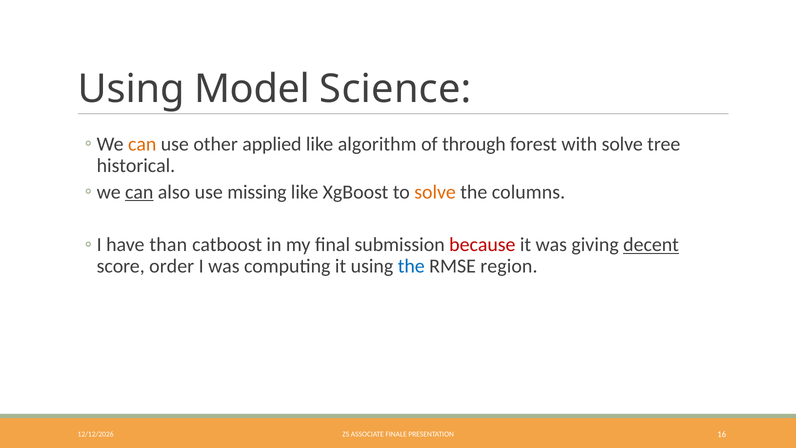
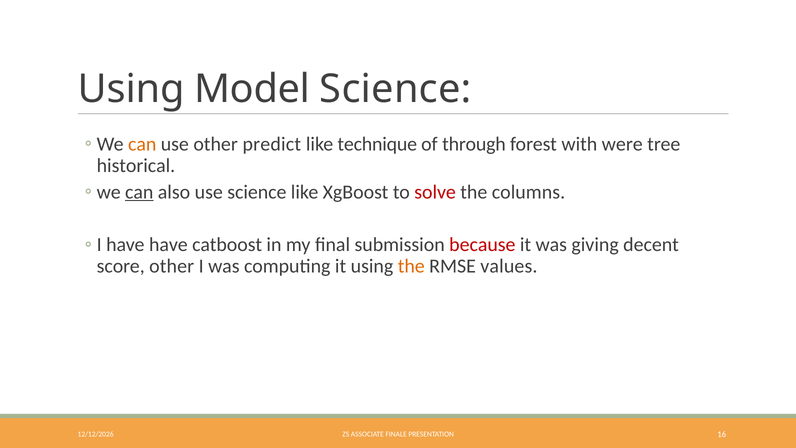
applied: applied -> predict (272, 144)
algorithm: algorithm -> technique (377, 144)
with solve: solve -> were (622, 144)
use missing: missing -> science (257, 192)
solve colour: orange -> red (435, 192)
have than: than -> have (168, 245)
decent underline: present -> none (651, 245)
score order: order -> other (172, 266)
the colour: blue -> orange (411, 266)
region: region -> values (509, 266)
